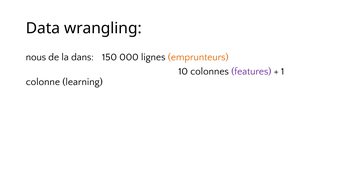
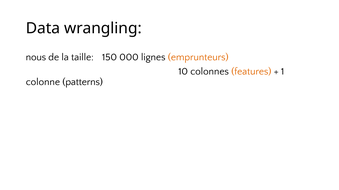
dans: dans -> taille (82, 57)
features colour: purple -> orange (251, 72)
learning: learning -> patterns (83, 82)
